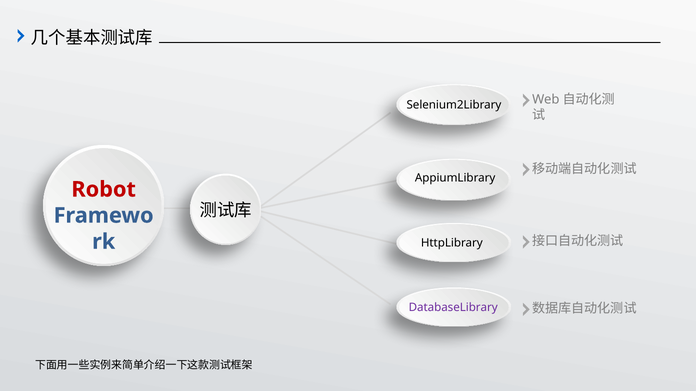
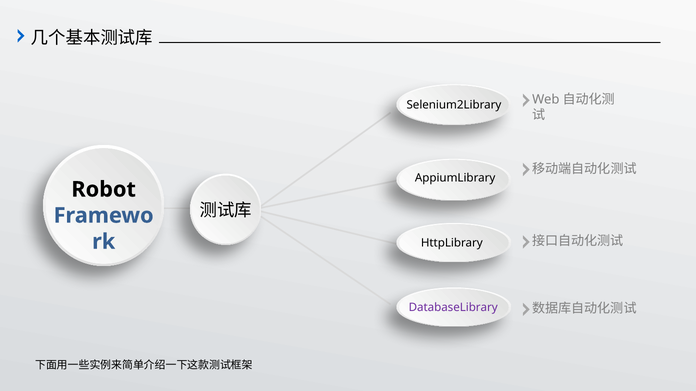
Robot colour: red -> black (104, 190)
